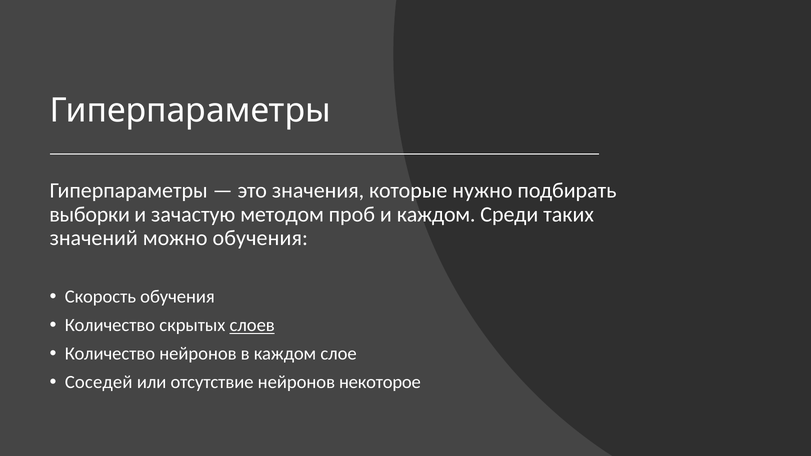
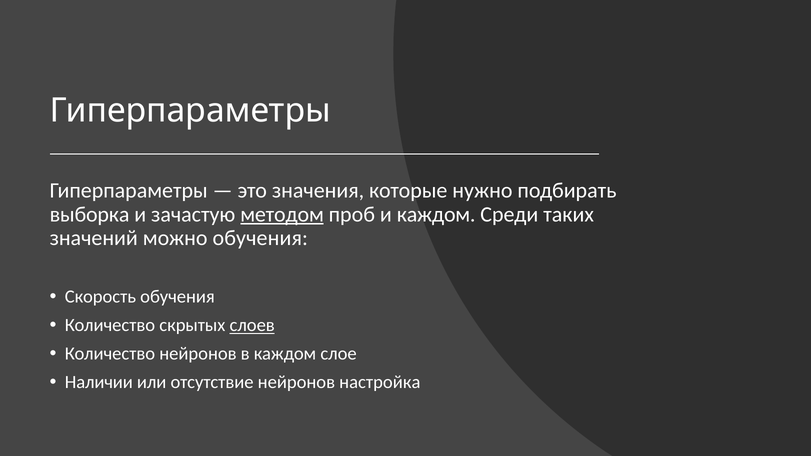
выборки: выборки -> выборка (90, 214)
методом underline: none -> present (282, 214)
Соседей: Соседей -> Наличии (99, 382)
некоторое: некоторое -> настройка (380, 382)
